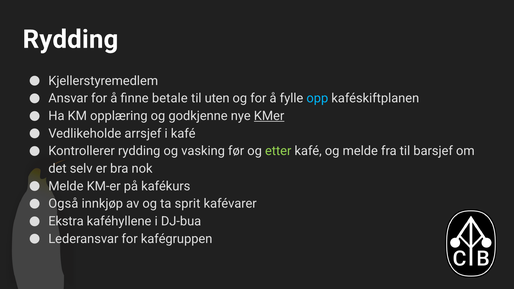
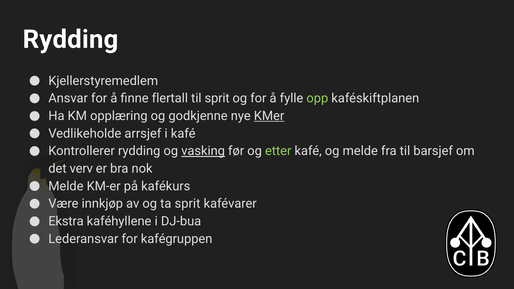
betale: betale -> flertall (170, 98)
til uten: uten -> sprit (217, 98)
opp colour: light blue -> light green (317, 98)
vasking underline: none -> present (203, 151)
selv: selv -> verv (81, 169)
Også: Også -> Være (63, 204)
